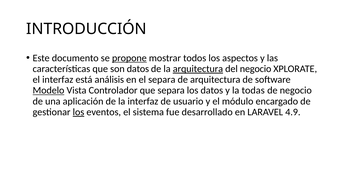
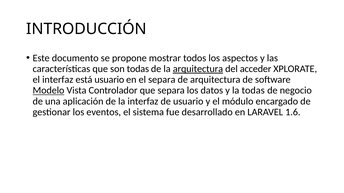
propone underline: present -> none (129, 58)
son datos: datos -> todas (138, 69)
del negocio: negocio -> acceder (256, 69)
está análisis: análisis -> usuario (109, 80)
los underline: present -> none (78, 112)
4.9: 4.9 -> 1.6 (293, 112)
